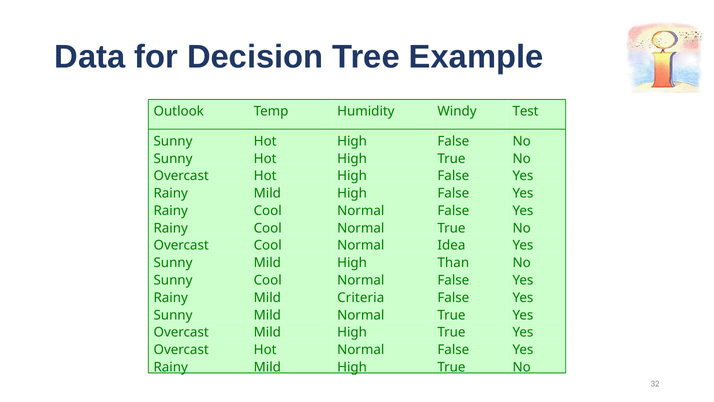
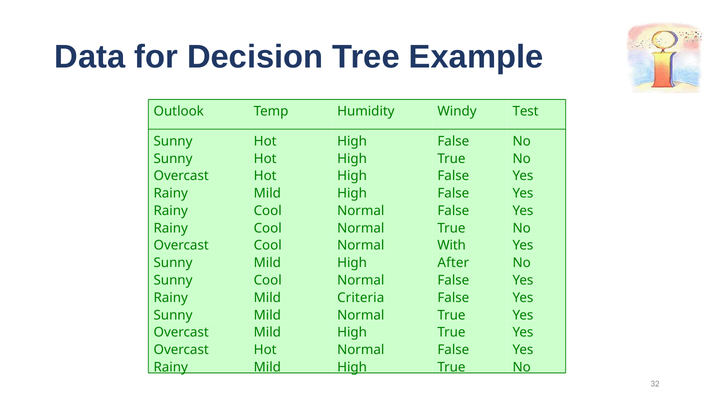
Idea: Idea -> With (452, 245)
Than: Than -> After (453, 263)
